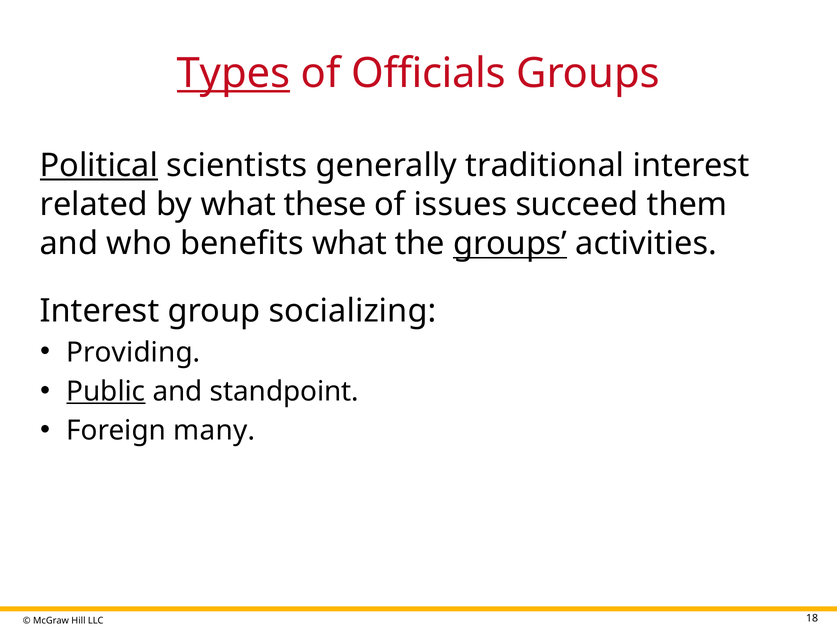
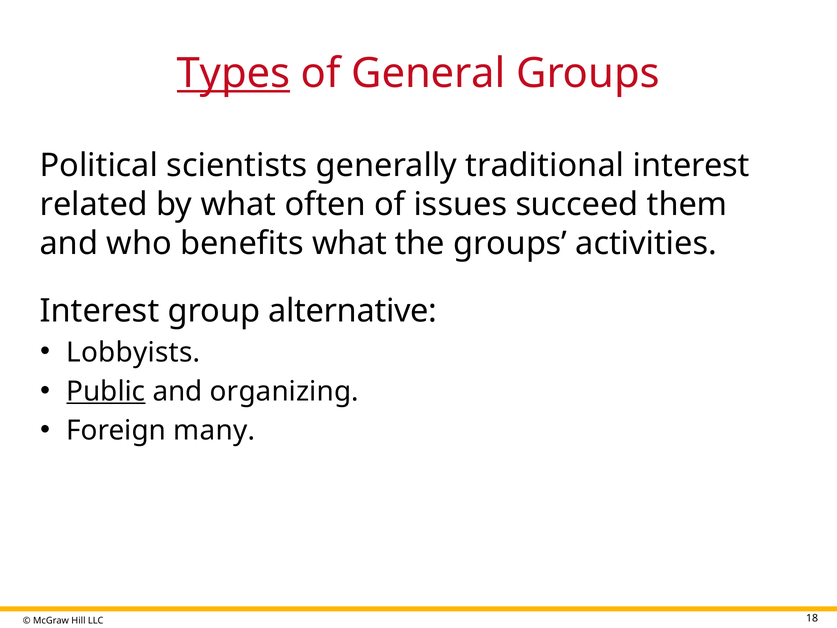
Officials: Officials -> General (428, 73)
Political underline: present -> none (99, 165)
these: these -> often (325, 205)
groups underline: present -> none (510, 244)
socializing: socializing -> alternative (353, 311)
Providing: Providing -> Lobbyists (133, 352)
standpoint: standpoint -> organizing (284, 391)
